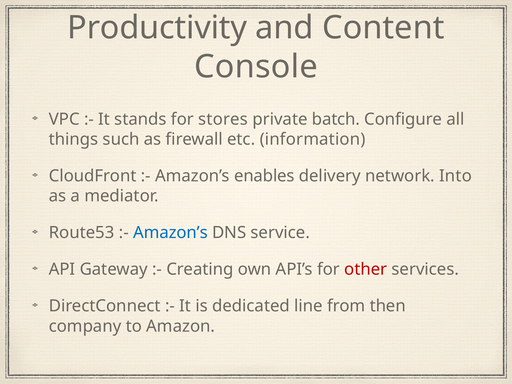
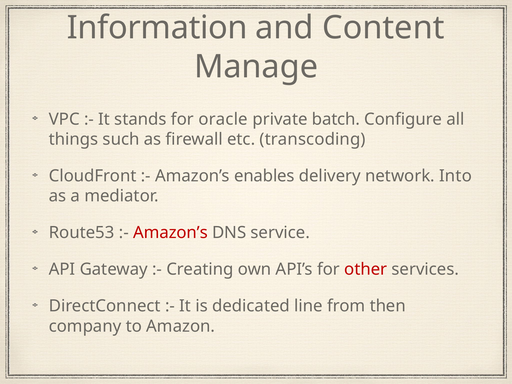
Productivity: Productivity -> Information (157, 28)
Console: Console -> Manage (256, 67)
stores: stores -> oracle (223, 119)
information: information -> transcoding (313, 139)
Amazon’s colour: blue -> red (170, 233)
